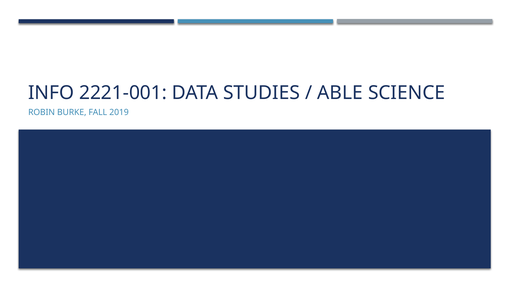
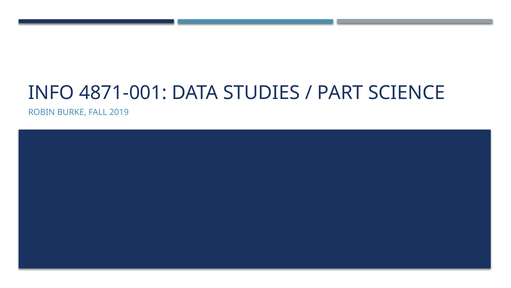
2221-001: 2221-001 -> 4871-001 (123, 93)
ABLE: ABLE -> PART (340, 93)
